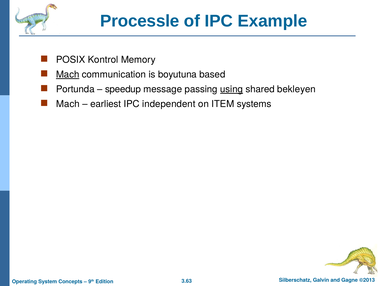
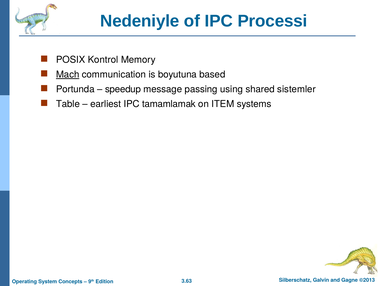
Processle: Processle -> Nedeniyle (140, 21)
Example: Example -> Processi (272, 21)
using underline: present -> none (232, 89)
bekleyen: bekleyen -> sistemler (296, 89)
Mach: Mach -> Table (68, 104)
independent: independent -> tamamlamak (169, 104)
